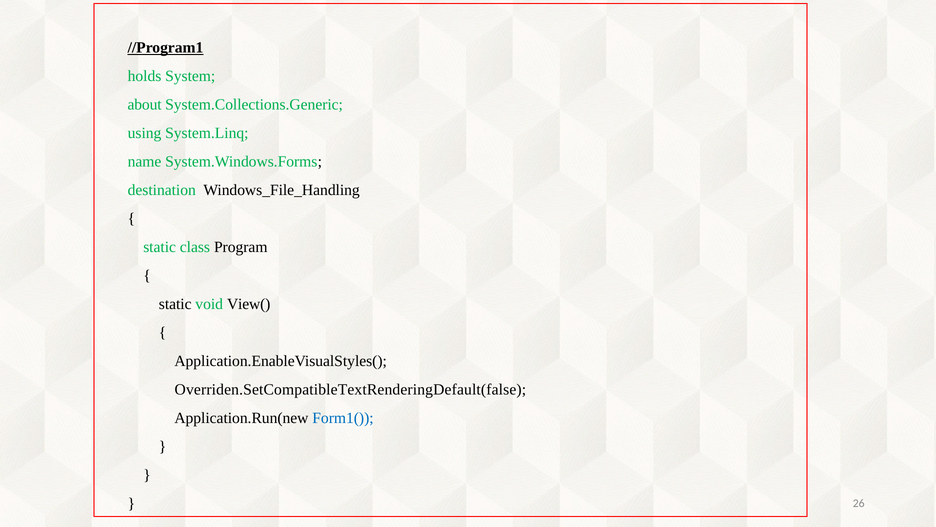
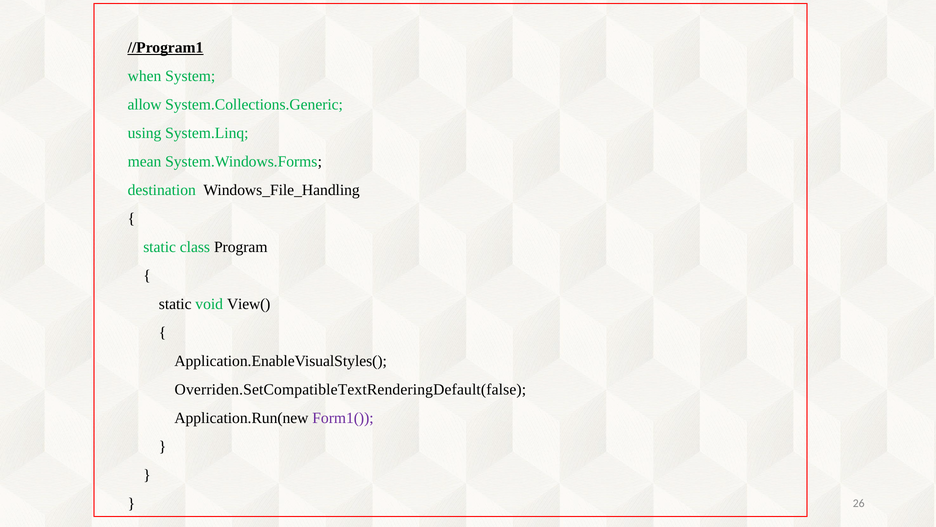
holds: holds -> when (145, 76)
about: about -> allow (145, 105)
name: name -> mean (145, 162)
Form1( colour: blue -> purple (343, 418)
